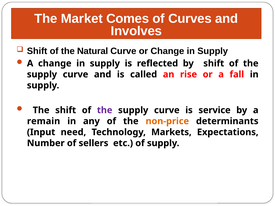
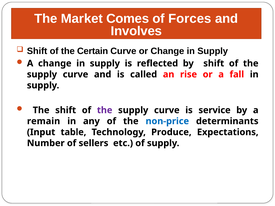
Curves: Curves -> Forces (190, 19)
Natural: Natural -> Certain (93, 51)
non-price colour: orange -> blue (167, 121)
need: need -> table (73, 132)
Markets: Markets -> Produce (171, 132)
